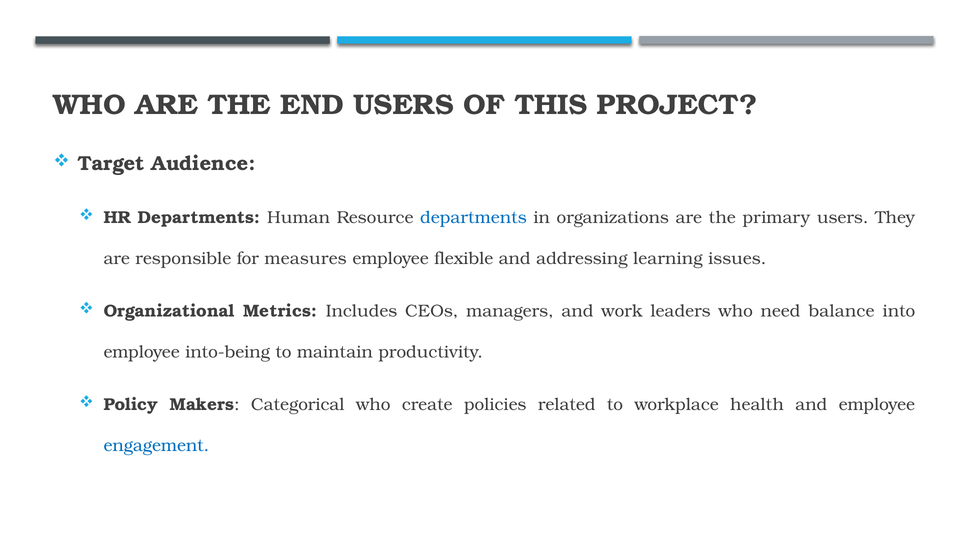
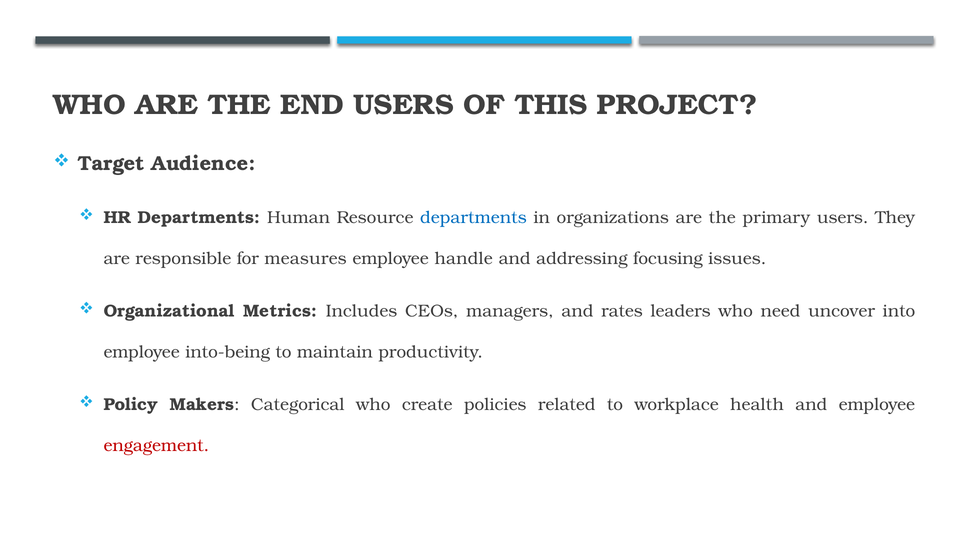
flexible: flexible -> handle (464, 259)
learning: learning -> focusing (668, 259)
work: work -> rates (622, 311)
balance: balance -> uncover (842, 311)
engagement colour: blue -> red (156, 446)
